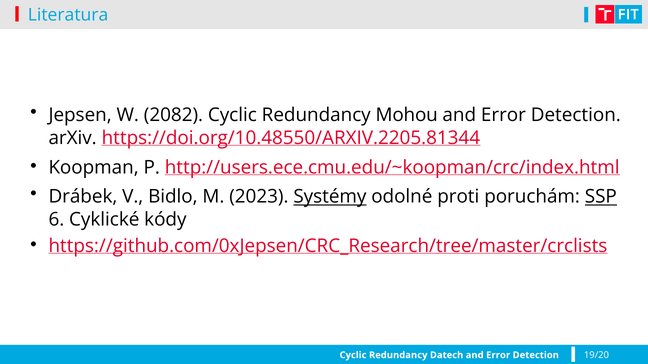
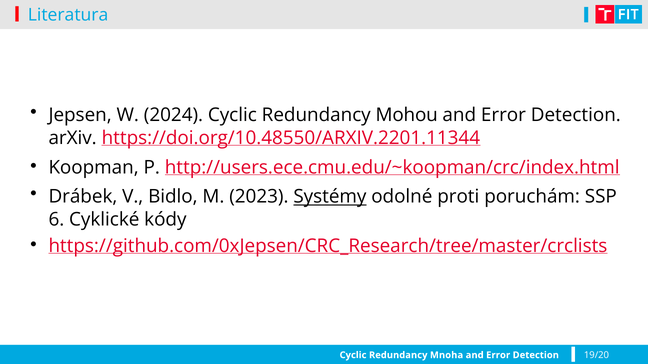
2082: 2082 -> 2024 (173, 115)
https://doi.org/10.48550/ARXIV.2205.81344: https://doi.org/10.48550/ARXIV.2205.81344 -> https://doi.org/10.48550/ARXIV.2201.11344 (291, 138)
SSP underline: present -> none (601, 197)
Datech: Datech -> Mnoha (447, 356)
